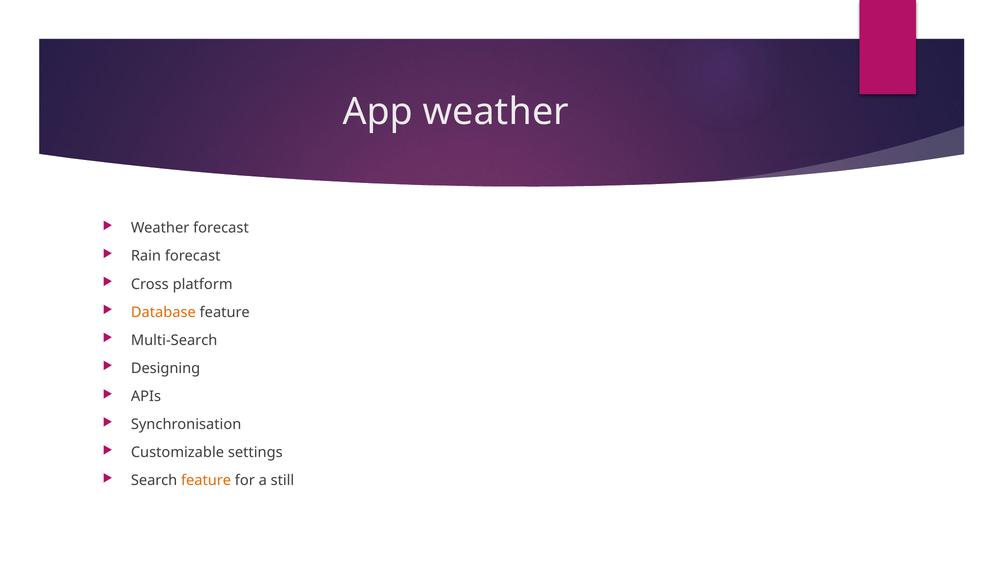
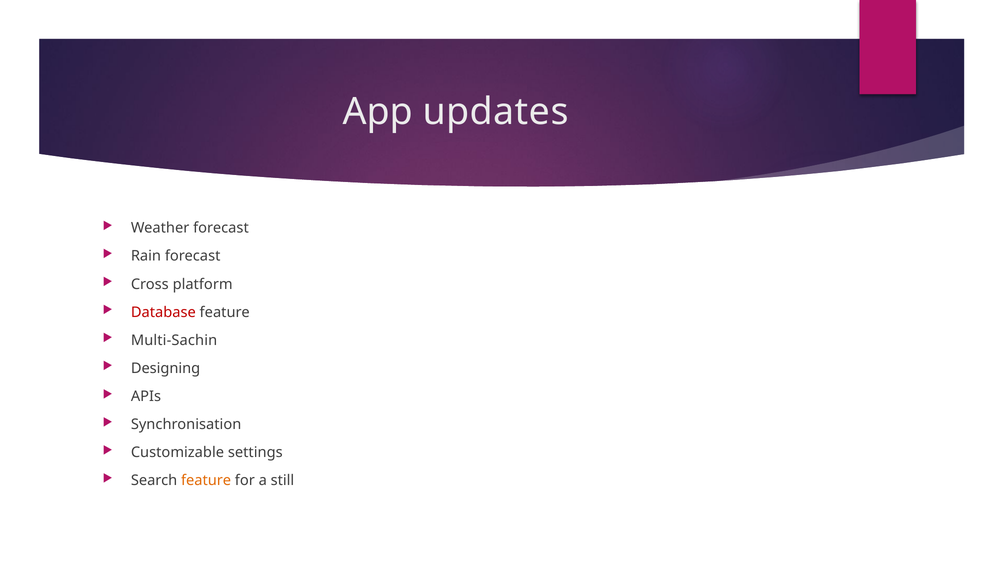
App weather: weather -> updates (496, 112)
Database colour: orange -> red (163, 312)
Multi-Search: Multi-Search -> Multi-Sachin (174, 340)
